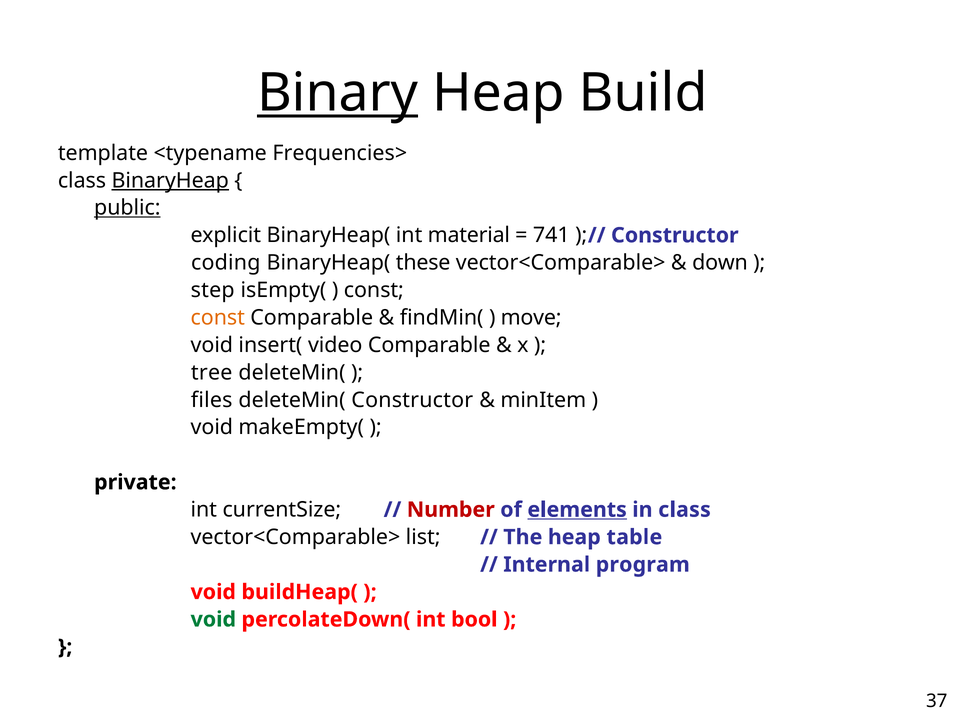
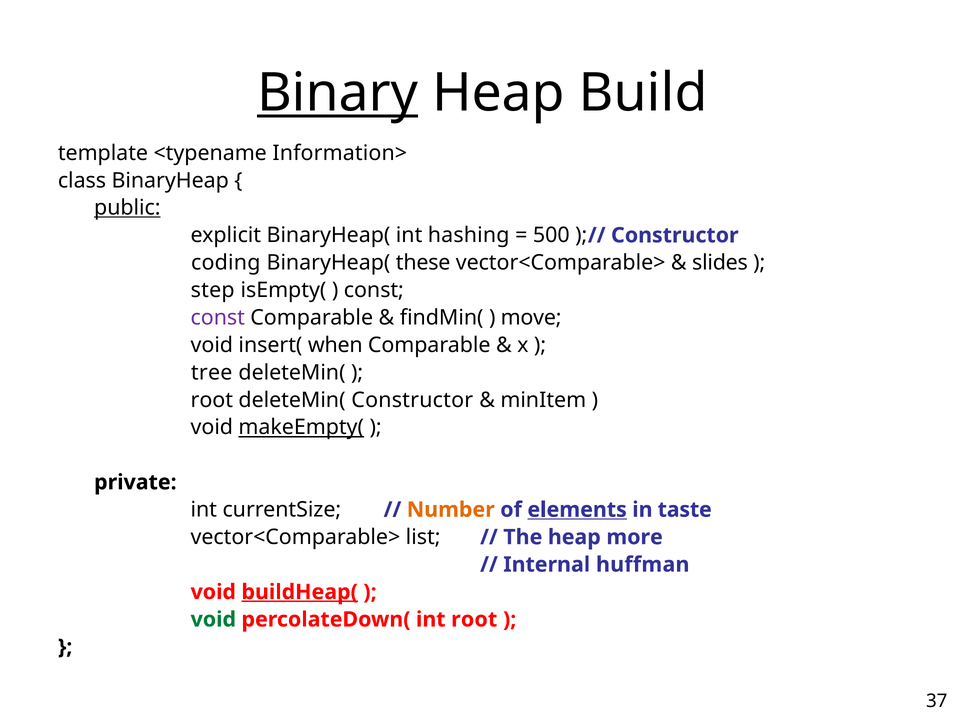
Frequencies>: Frequencies> -> Information> (340, 153)
BinaryHeap underline: present -> none (170, 180)
material: material -> hashing (469, 235)
741: 741 -> 500 (551, 235)
down: down -> slides (720, 263)
const colour: orange -> purple (218, 318)
video: video -> when (335, 345)
files: files -> root (212, 400)
makeEmpty( underline: none -> present (301, 427)
Number colour: red -> orange (451, 510)
in class: class -> taste (685, 510)
table: table -> more (635, 537)
program: program -> huffman (643, 564)
buildHeap( underline: none -> present (300, 592)
int bool: bool -> root (474, 619)
